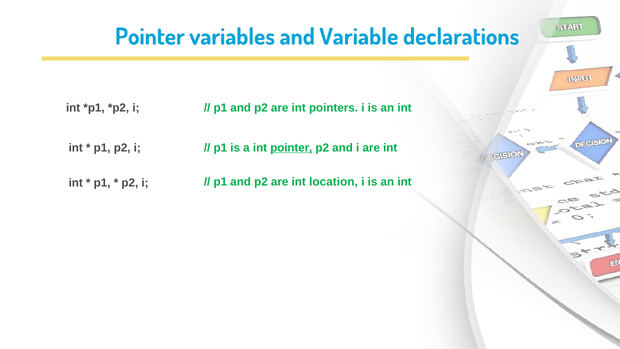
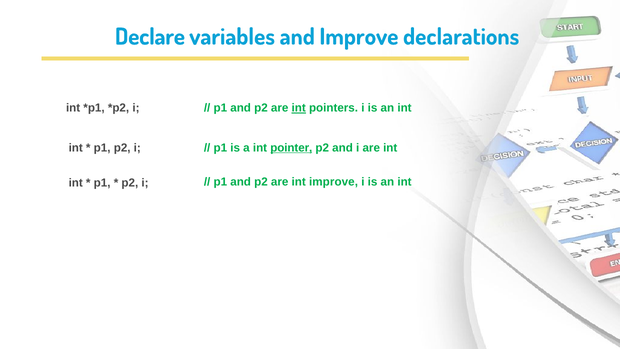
Pointer: Pointer -> Declare (150, 37)
and Variable: Variable -> Improve (359, 37)
int underline: none -> present (299, 108)
int location: location -> improve (333, 182)
